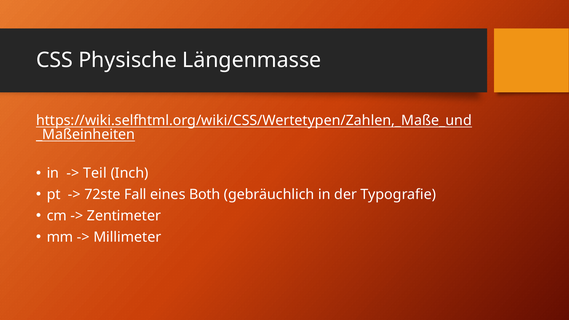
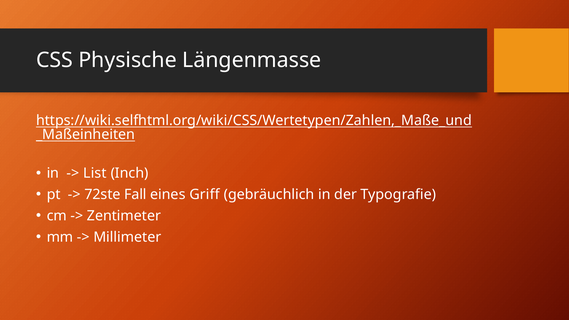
Teil: Teil -> List (95, 173)
Both: Both -> Griff (205, 195)
